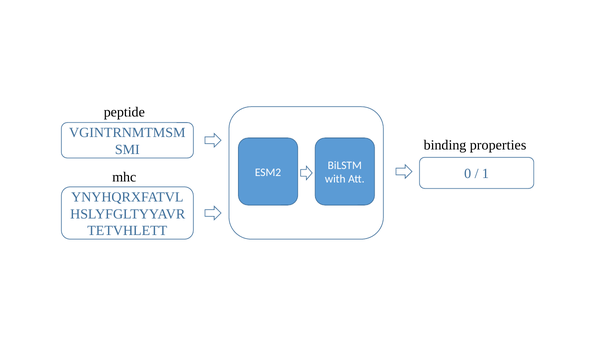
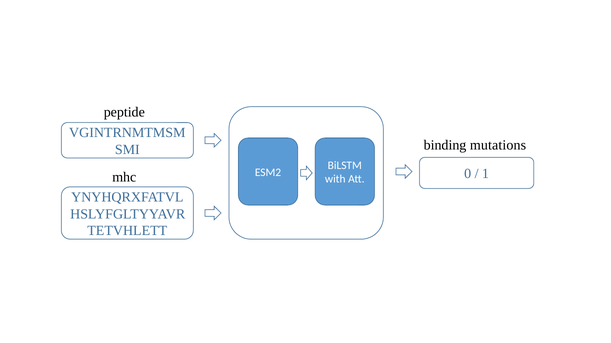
properties: properties -> mutations (498, 145)
